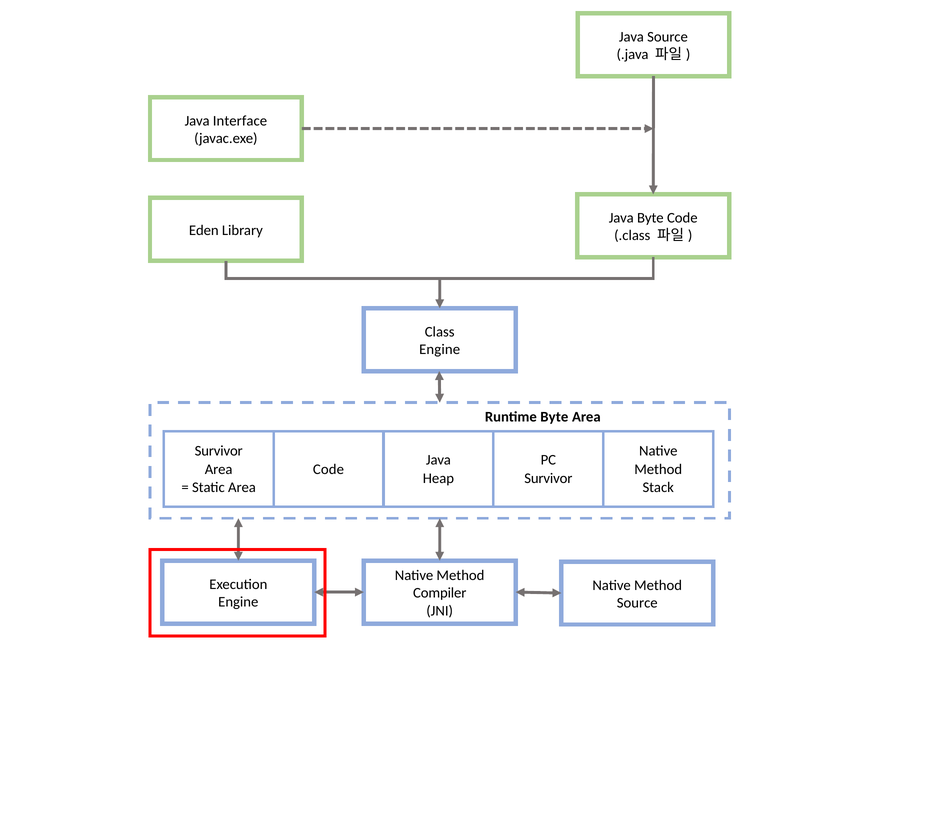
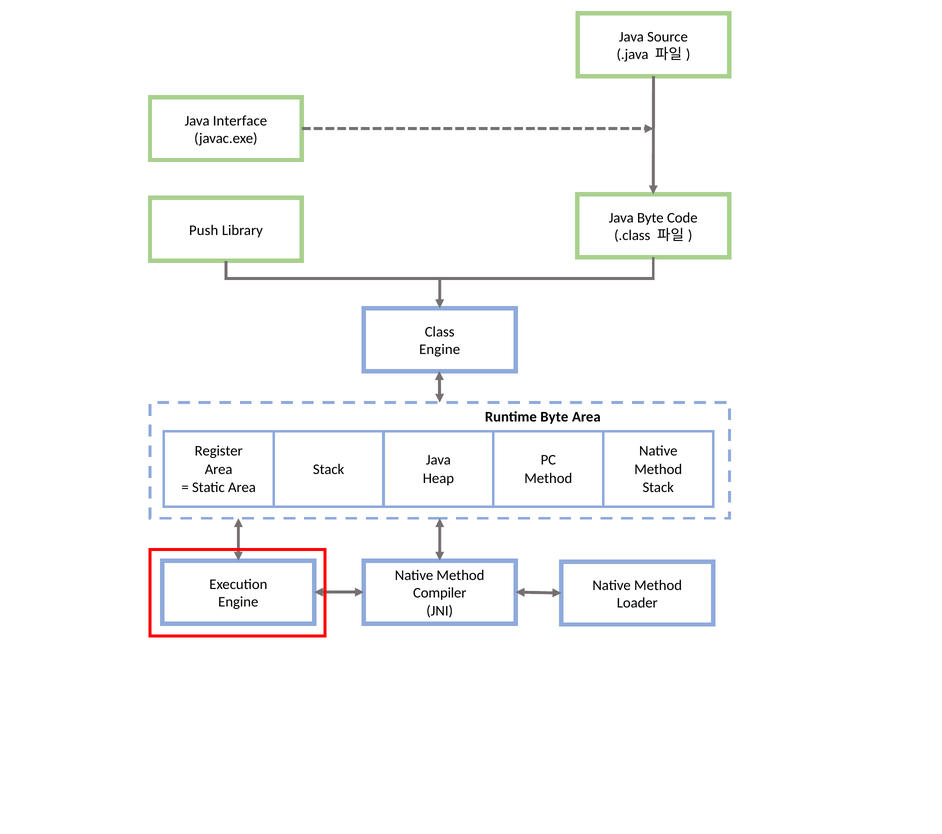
Eden: Eden -> Push (204, 230)
Survivor: Survivor -> Register (219, 451)
Code: Code -> Stack (329, 469)
Survivor: Survivor -> Method (548, 478)
Source: Source -> Loader (637, 603)
